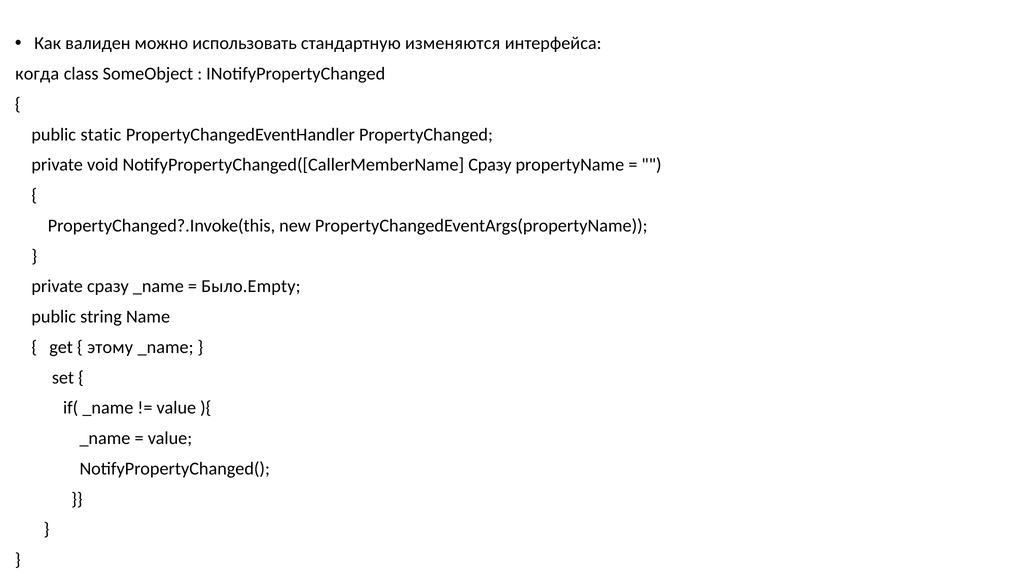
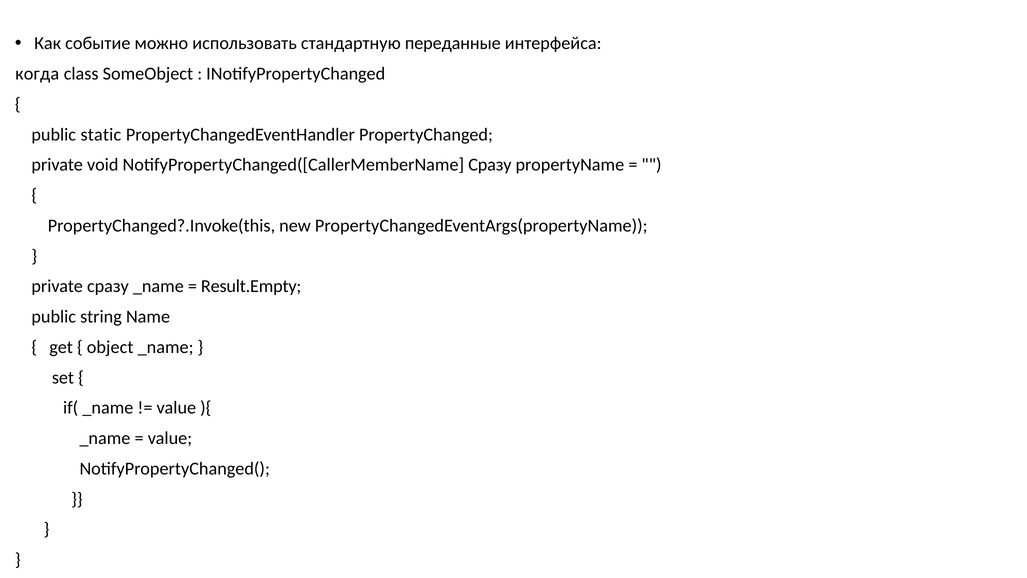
валиден: валиден -> событие (98, 43)
изменяются: изменяются -> переданные (453, 43)
Было.Empty: Было.Empty -> Result.Empty (251, 286)
этому: этому -> object (110, 347)
